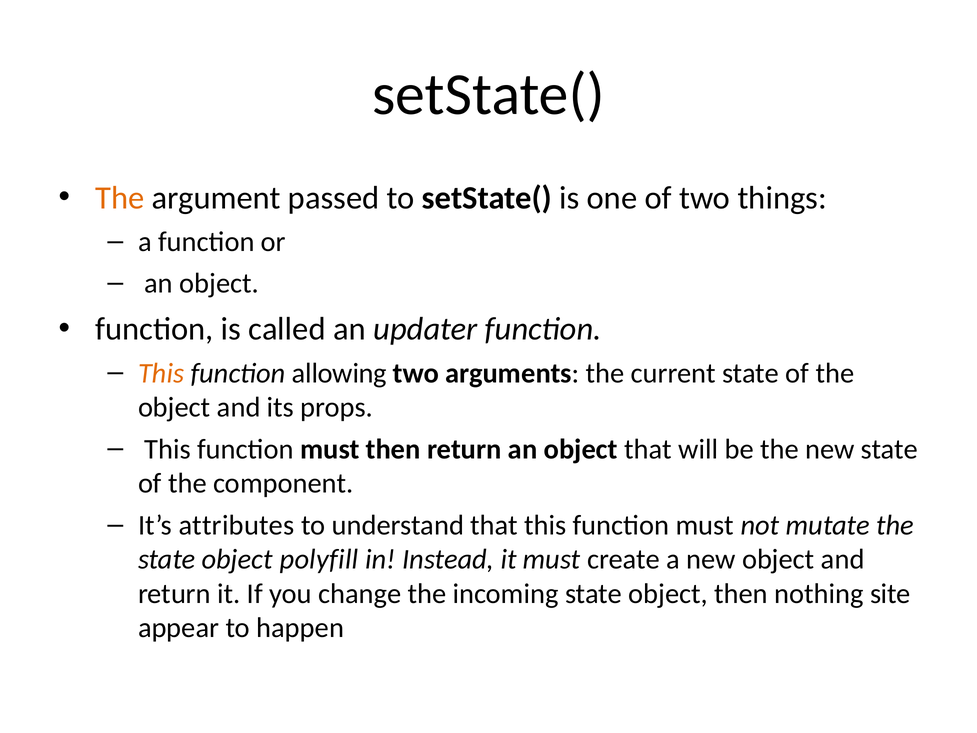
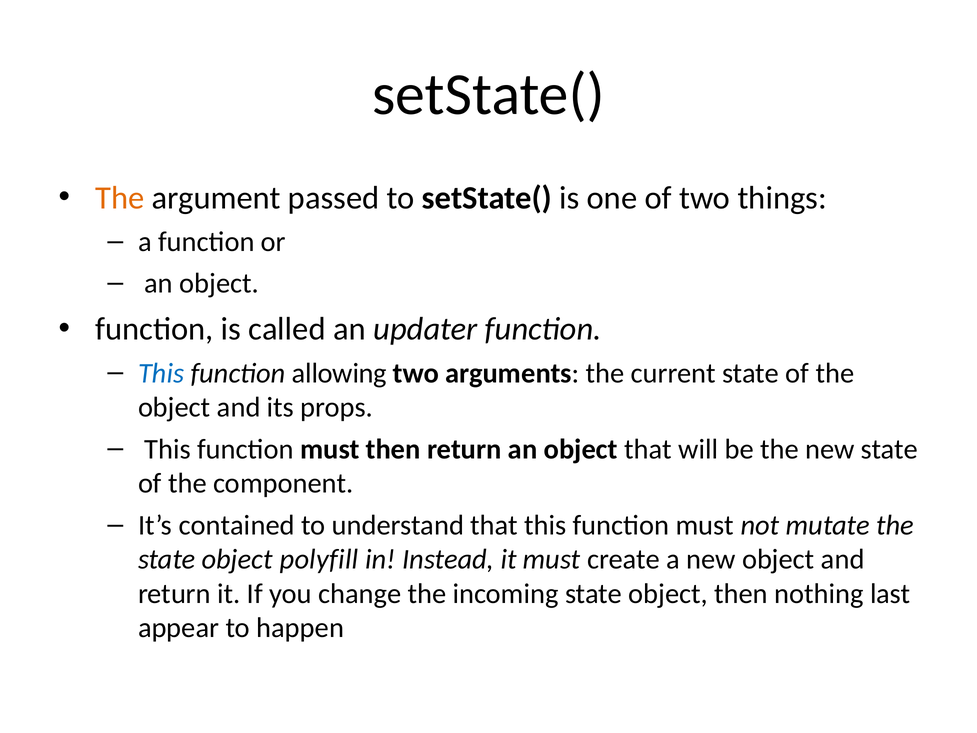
This colour: orange -> blue (161, 373)
attributes: attributes -> contained (237, 525)
site: site -> last (890, 593)
